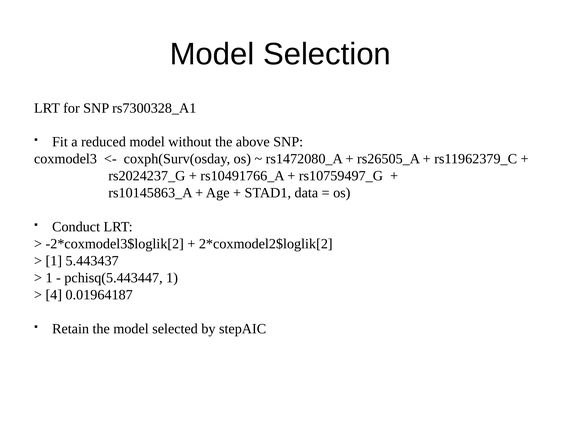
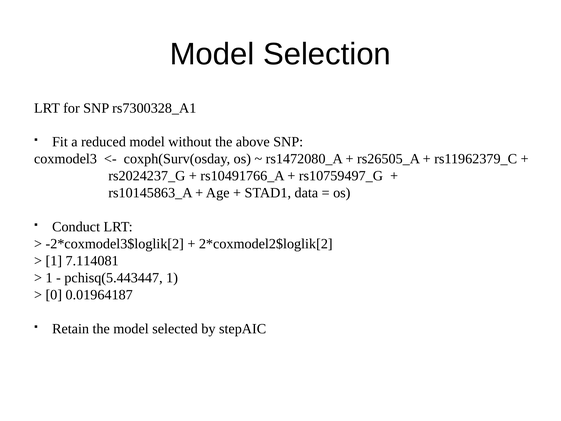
5.443437: 5.443437 -> 7.114081 (92, 261)
4: 4 -> 0 (54, 295)
